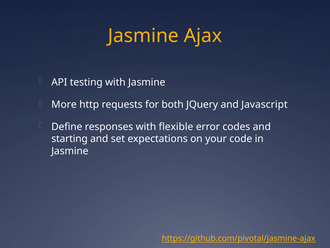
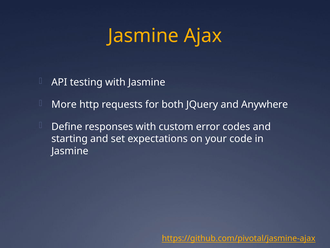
Javascript: Javascript -> Anywhere (265, 104)
flexible: flexible -> custom (176, 127)
